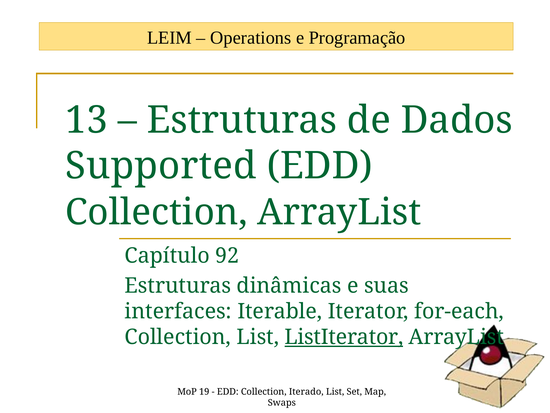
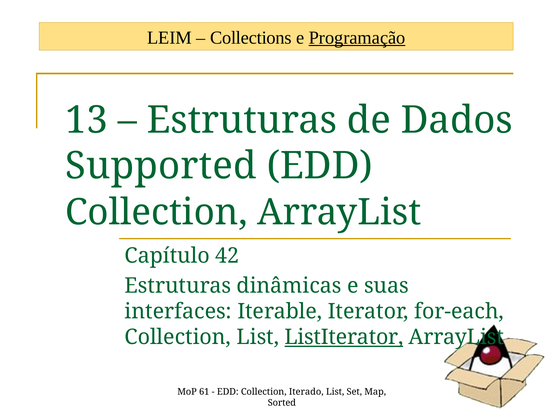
Operations: Operations -> Collections (251, 38)
Programação underline: none -> present (357, 38)
92: 92 -> 42 (227, 255)
19: 19 -> 61 (204, 391)
Swaps: Swaps -> Sorted (282, 402)
